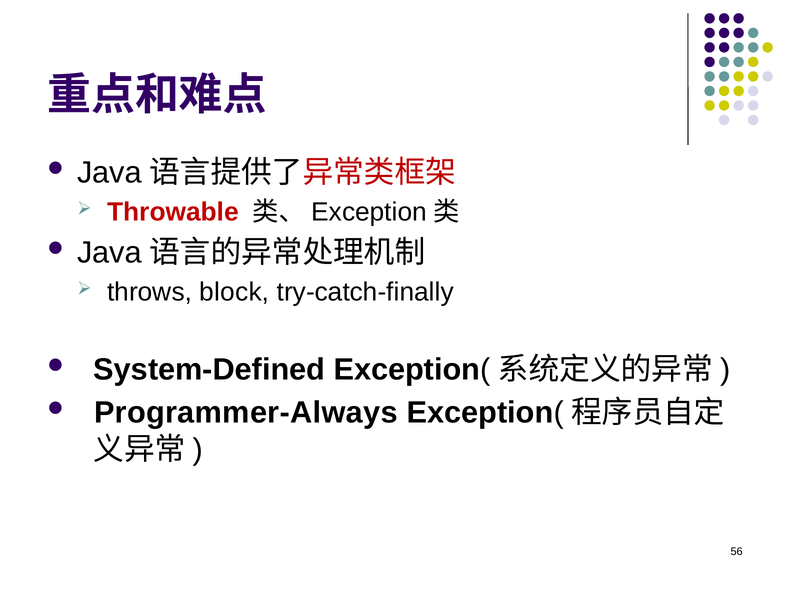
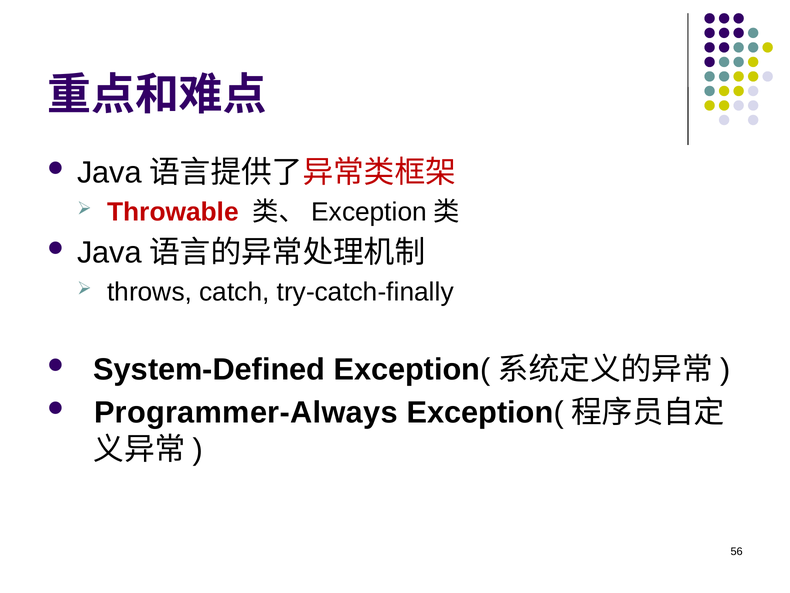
block: block -> catch (234, 292)
